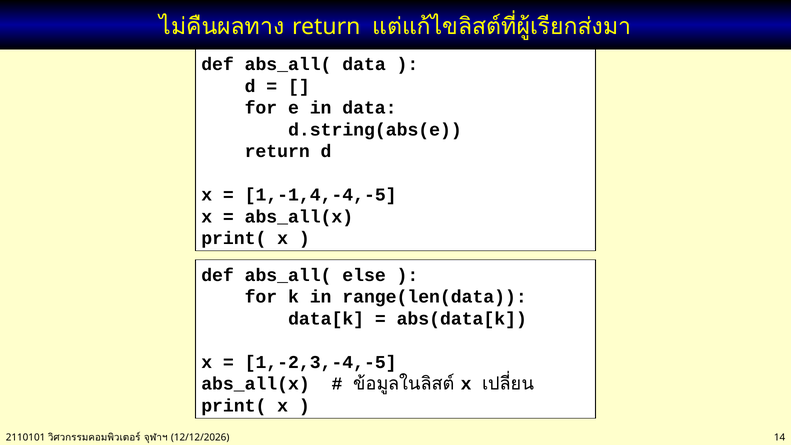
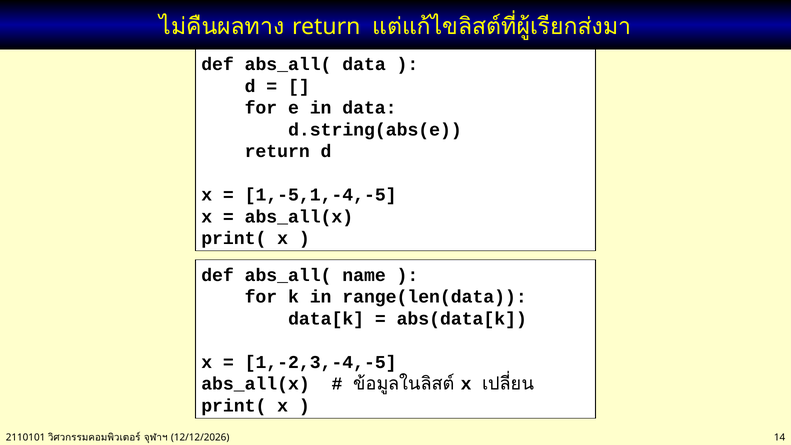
1,-1,4,-4,-5: 1,-1,4,-4,-5 -> 1,-5,1,-4,-5 (321, 195)
else: else -> name (364, 275)
